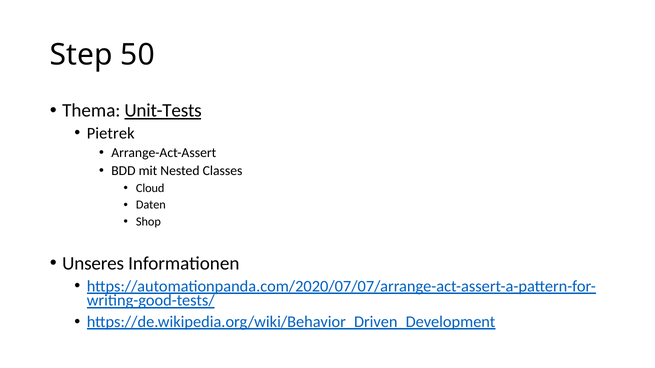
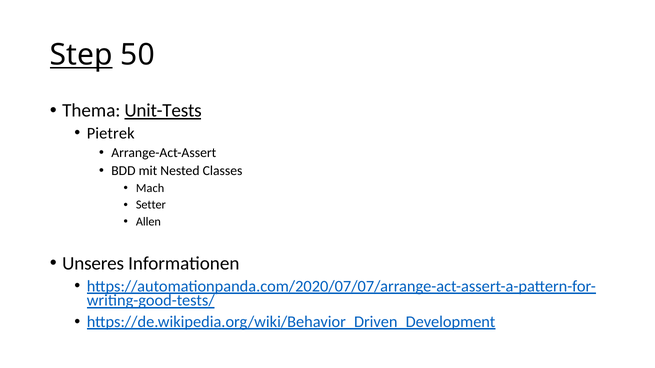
Step underline: none -> present (81, 55)
Cloud: Cloud -> Mach (150, 188)
Daten: Daten -> Setter (151, 205)
Shop: Shop -> Allen (148, 222)
